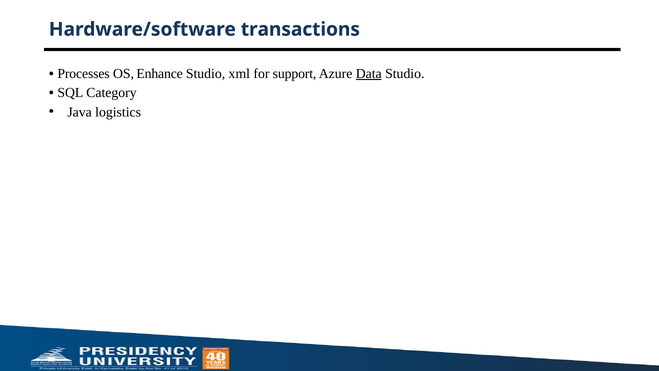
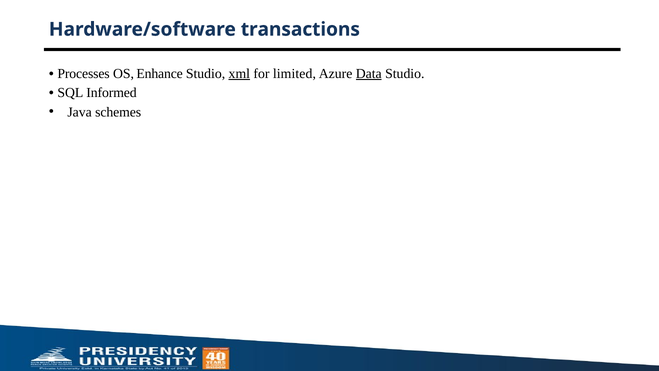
xml underline: none -> present (239, 73)
support: support -> limited (294, 73)
Category: Category -> Informed (112, 93)
logistics: logistics -> schemes (118, 112)
